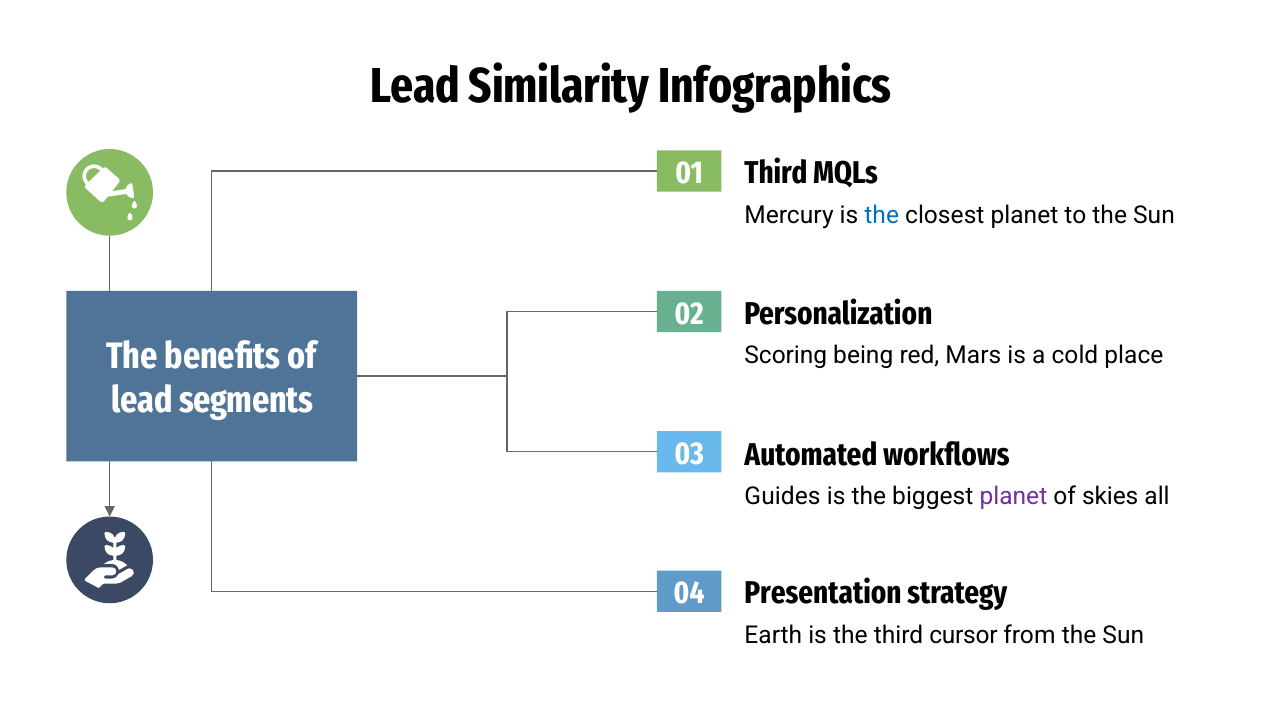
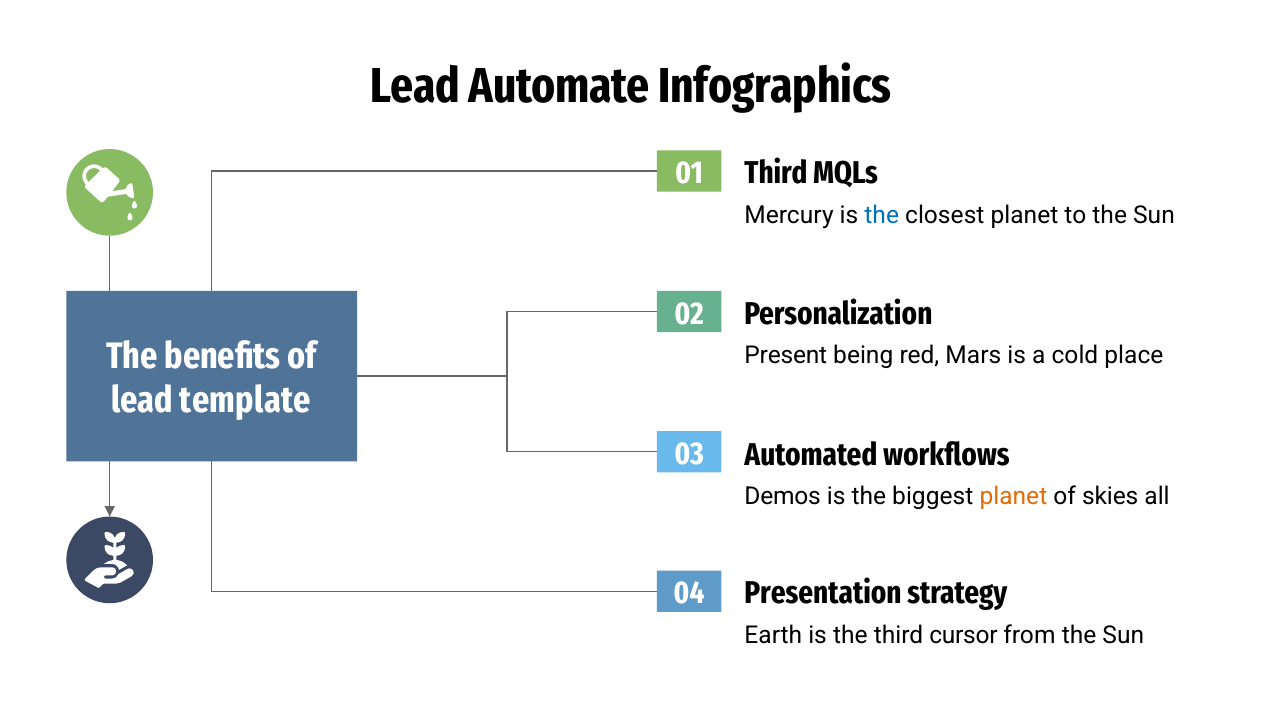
Similarity: Similarity -> Automate (559, 86)
Scoring: Scoring -> Present (786, 356)
segments: segments -> template (246, 401)
Guides: Guides -> Demos (783, 497)
planet colour: purple -> orange (1013, 497)
